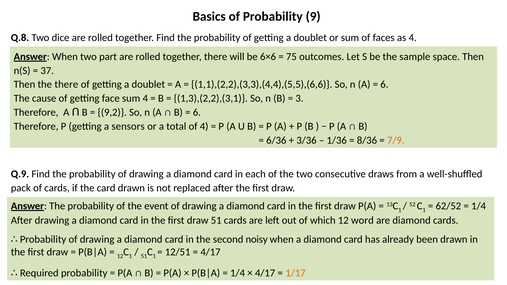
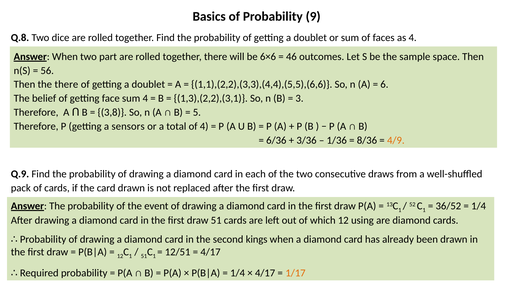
75: 75 -> 46 (291, 57)
37: 37 -> 56 (47, 71)
cause: cause -> belief (44, 98)
9,2: 9,2 -> 3,8 (112, 112)
6: 6 -> 5 (197, 112)
7/9: 7/9 -> 4/9 (396, 140)
62/52: 62/52 -> 36/52 (448, 206)
word: word -> using (362, 221)
noisy: noisy -> kings (257, 240)
